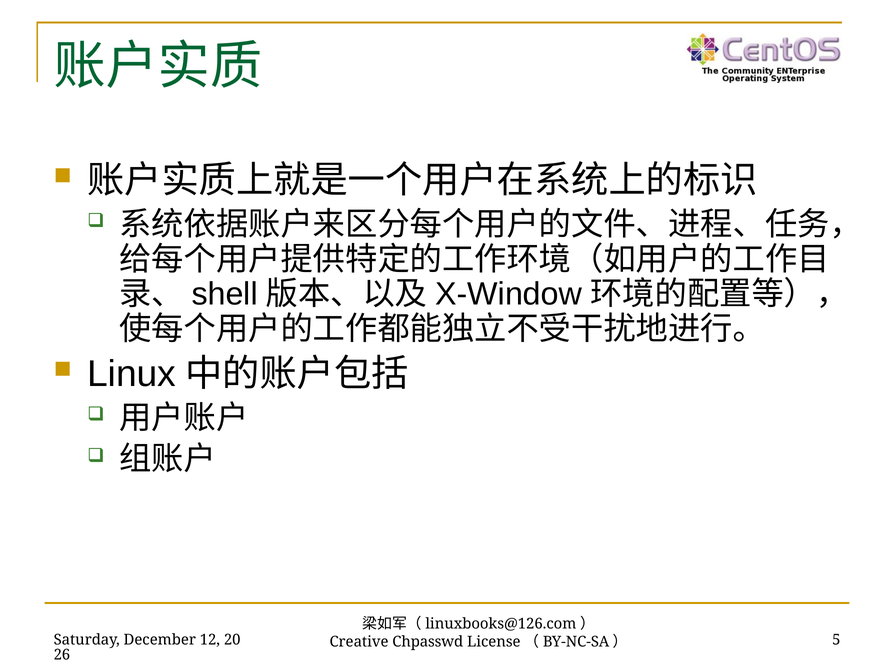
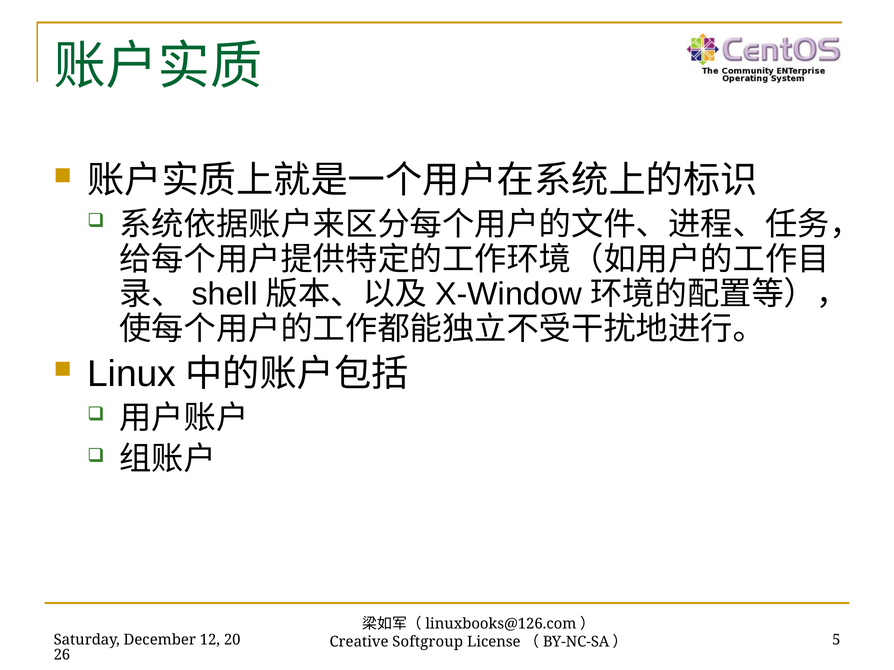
Chpasswd: Chpasswd -> Softgroup (428, 642)
